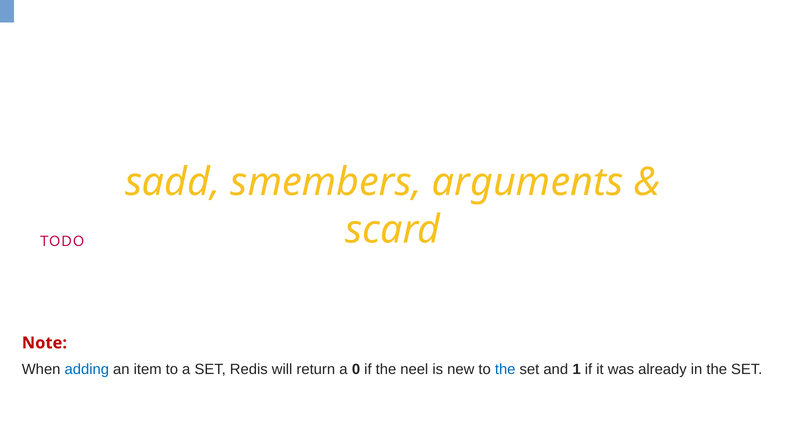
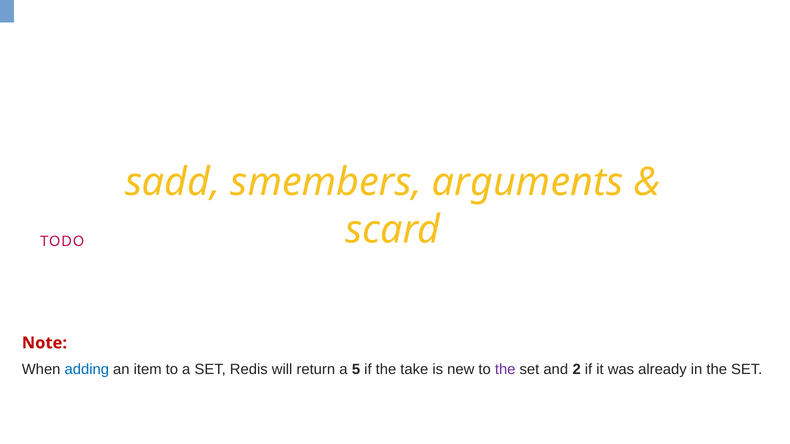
0: 0 -> 5 (356, 370)
neel: neel -> take (414, 370)
the colour: blue -> purple (505, 370)
1: 1 -> 2 (577, 370)
